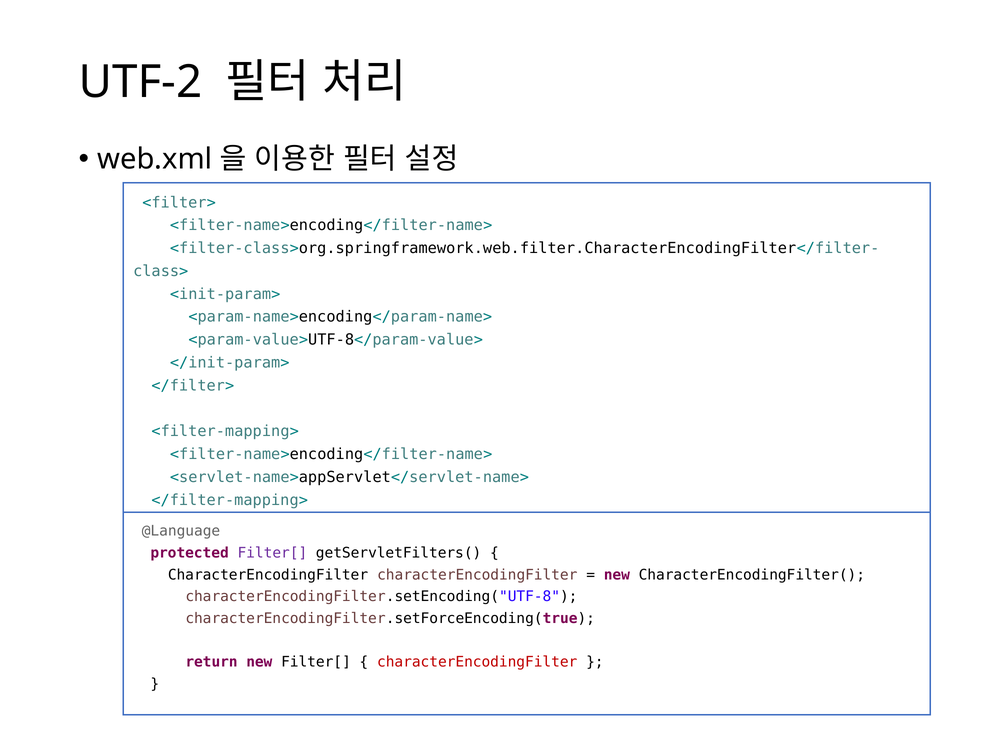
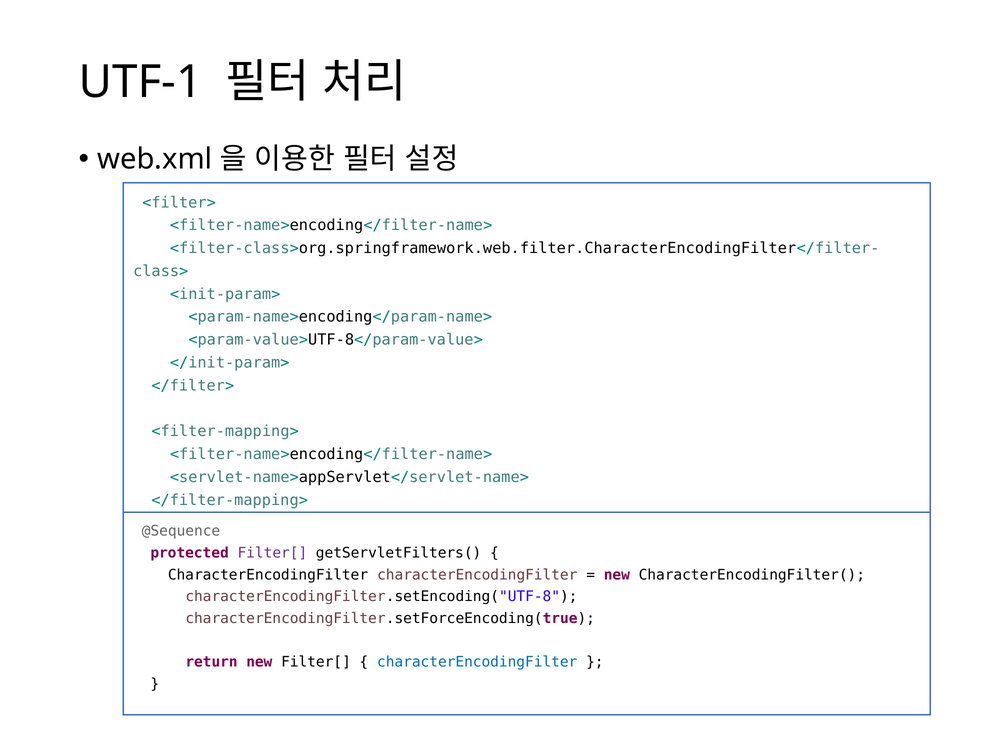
UTF-2: UTF-2 -> UTF-1 (140, 82)
@Language: @Language -> @Sequence (181, 531)
characterEncodingFilter colour: red -> blue (477, 662)
